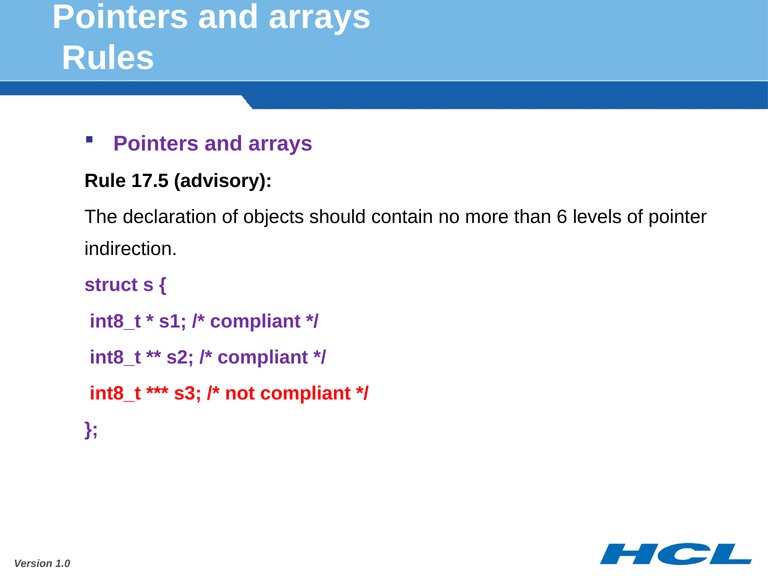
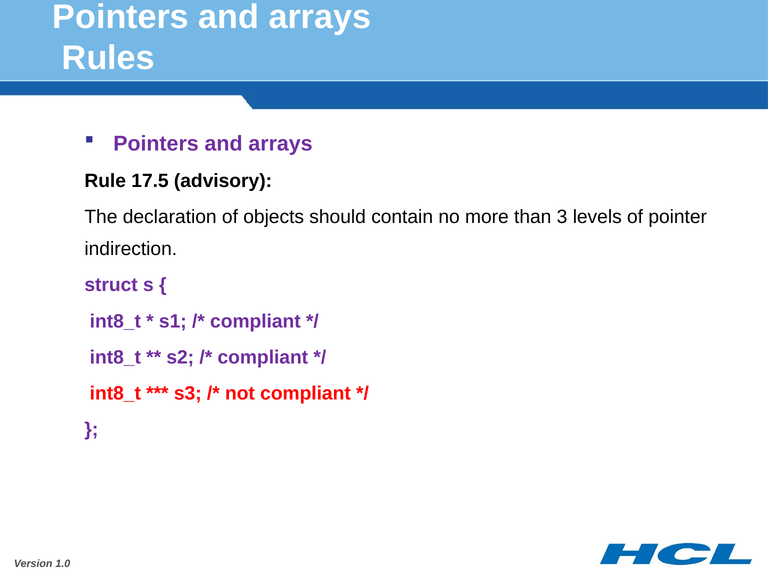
6: 6 -> 3 (562, 217)
